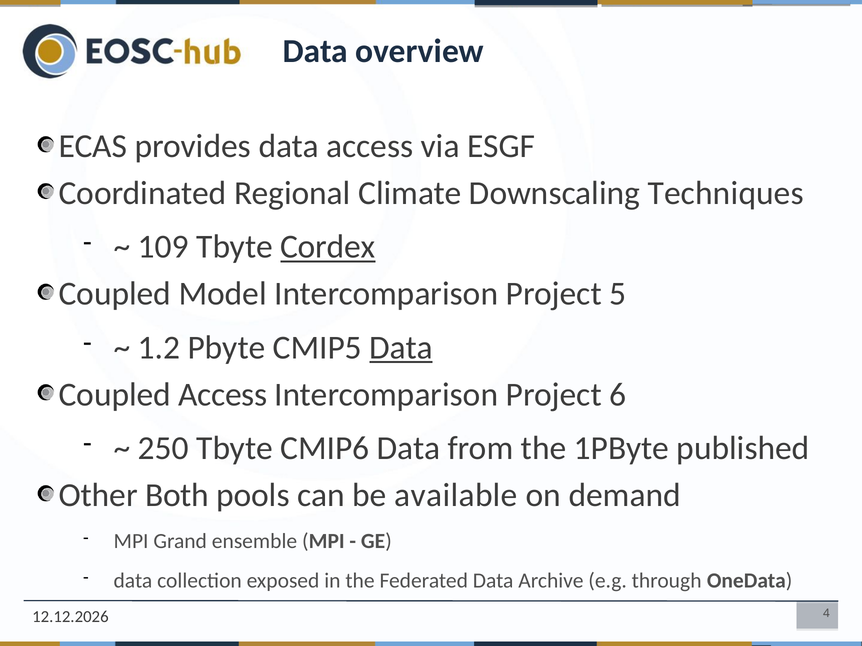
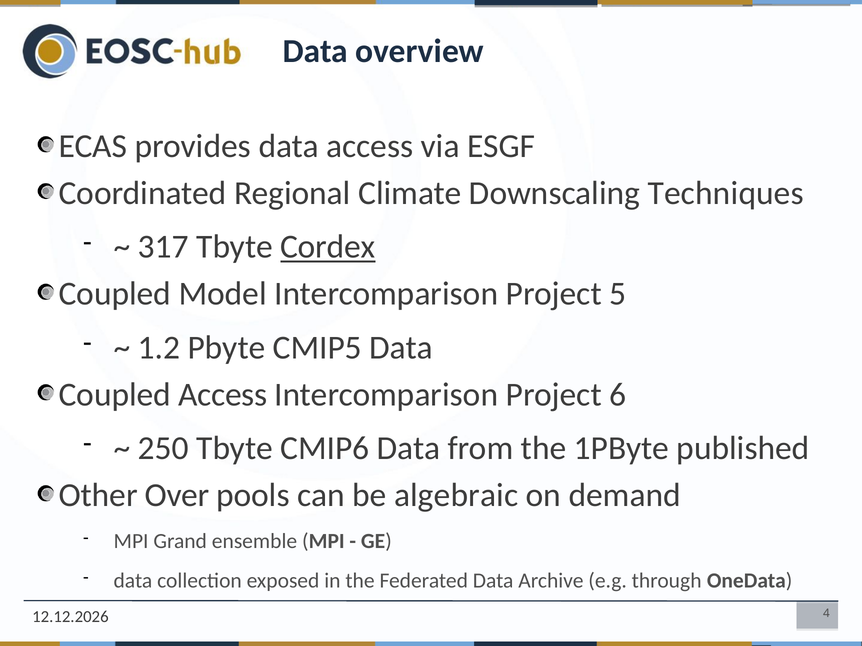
109: 109 -> 317 (163, 247)
Data underline: present -> none (401, 348)
Both: Both -> Over (177, 496)
available: available -> algebraic (456, 496)
